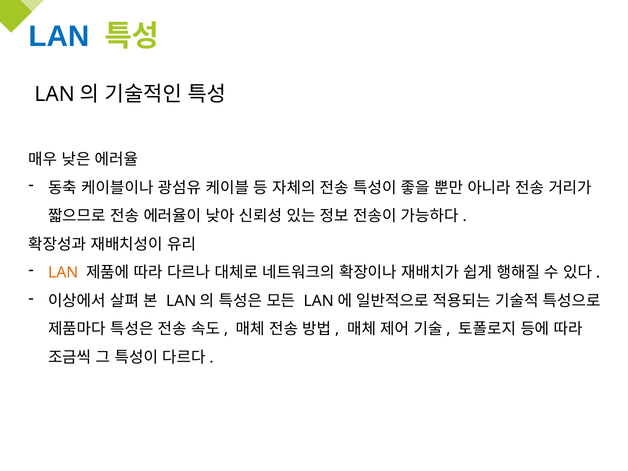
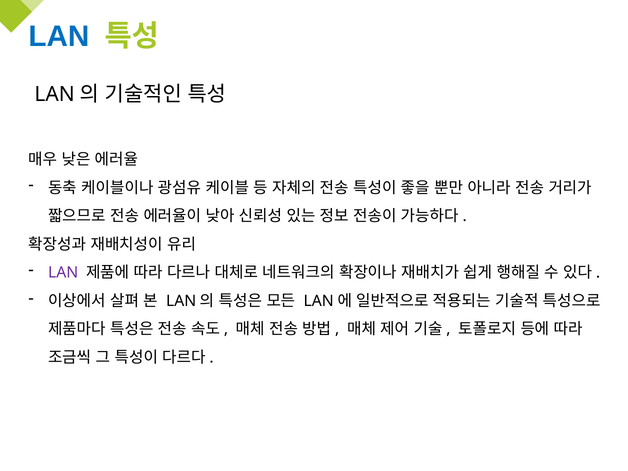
LAN colour: orange -> purple (63, 273)
